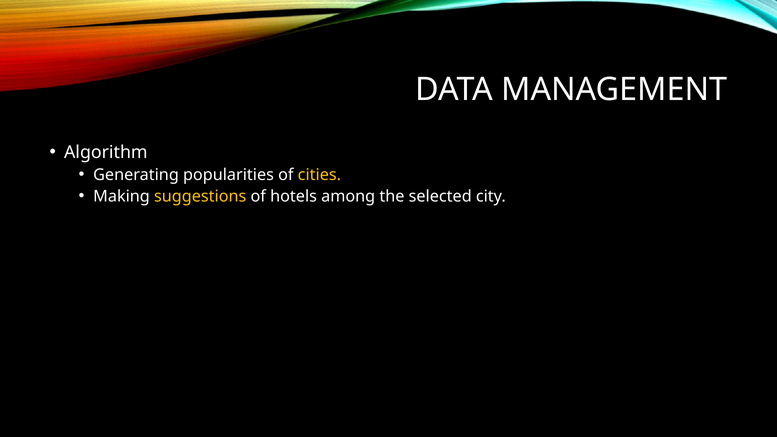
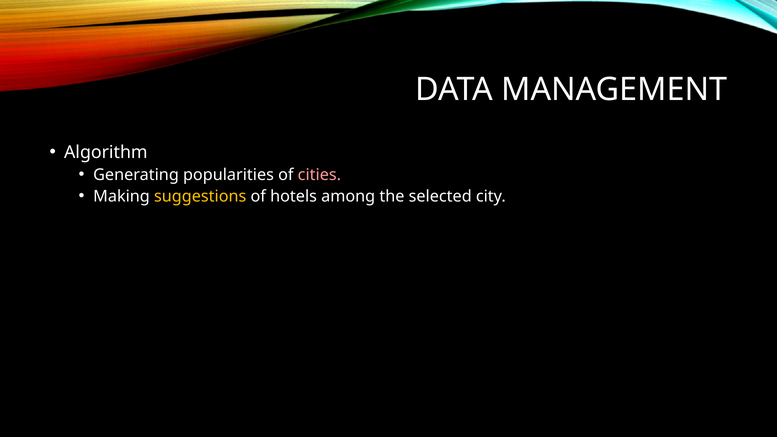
cities colour: yellow -> pink (319, 175)
